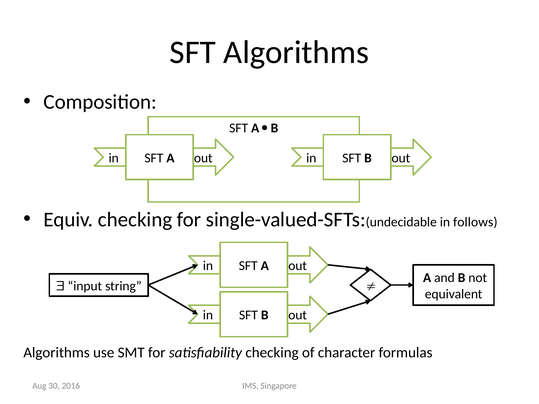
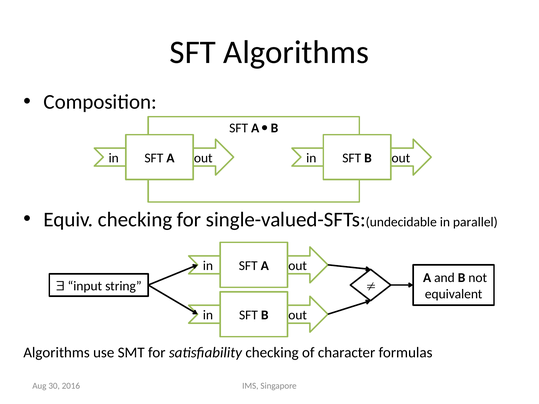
follows: follows -> parallel (475, 222)
